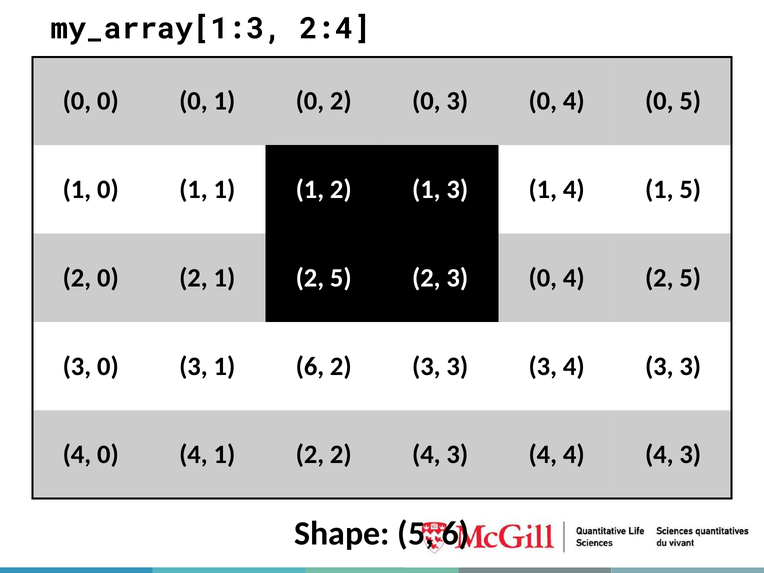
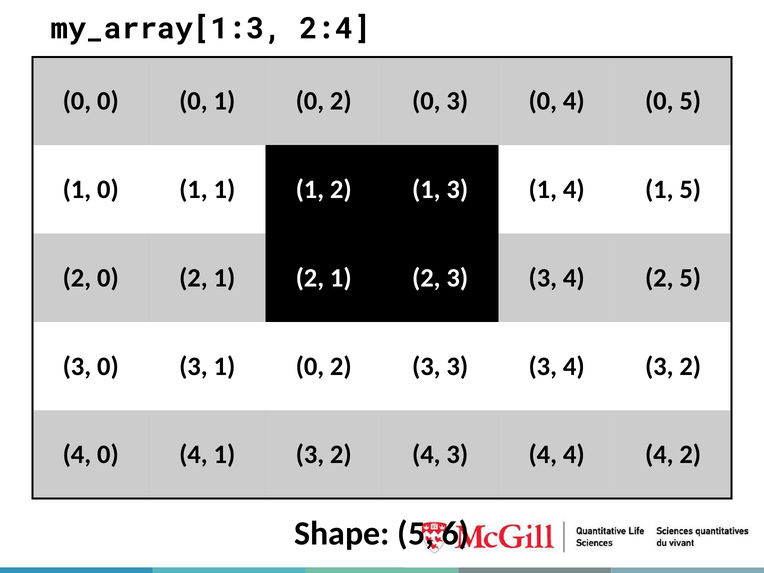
2 1 2 5: 5 -> 1 (341, 278)
0: 0 -> 3 (543, 278)
3 1 6: 6 -> 0 (310, 366)
4 3 3: 3 -> 2 (690, 366)
4 1 2: 2 -> 3 (310, 455)
4 4 3: 3 -> 2 (690, 455)
